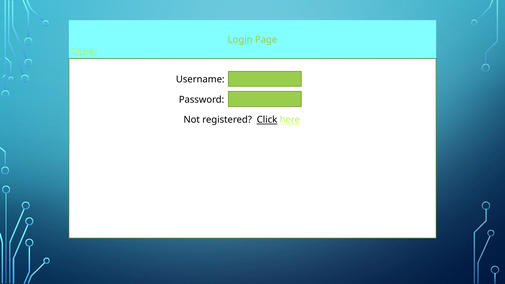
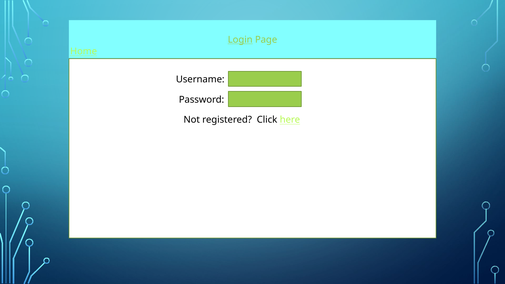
Click underline: present -> none (267, 120)
